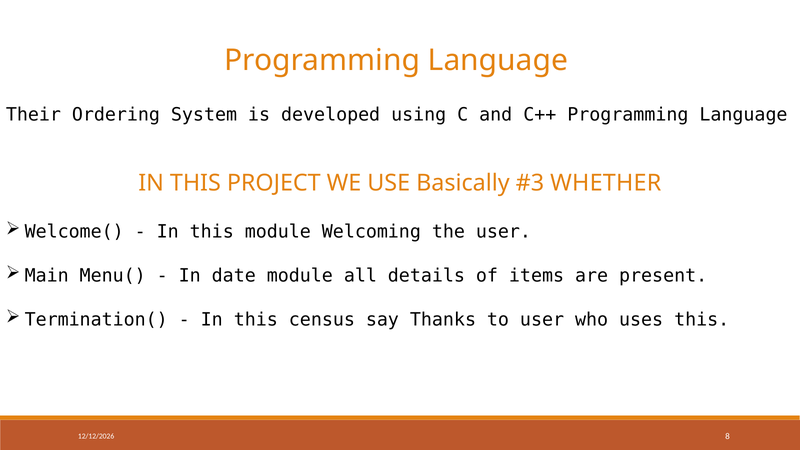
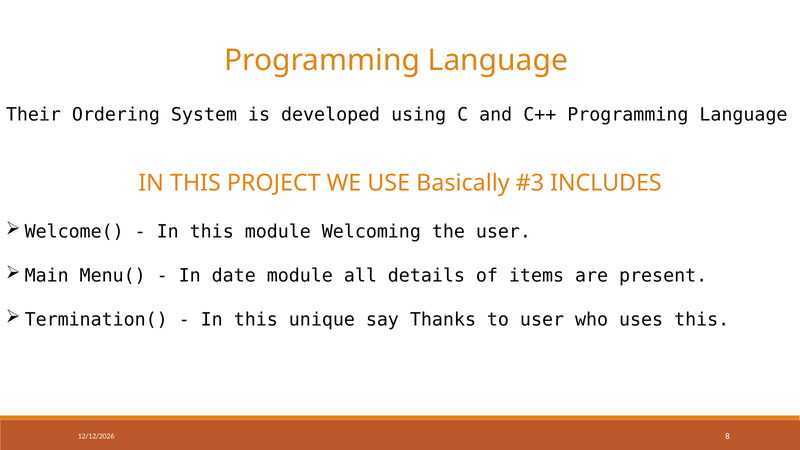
WHETHER: WHETHER -> INCLUDES (606, 183)
census: census -> unique (322, 320)
